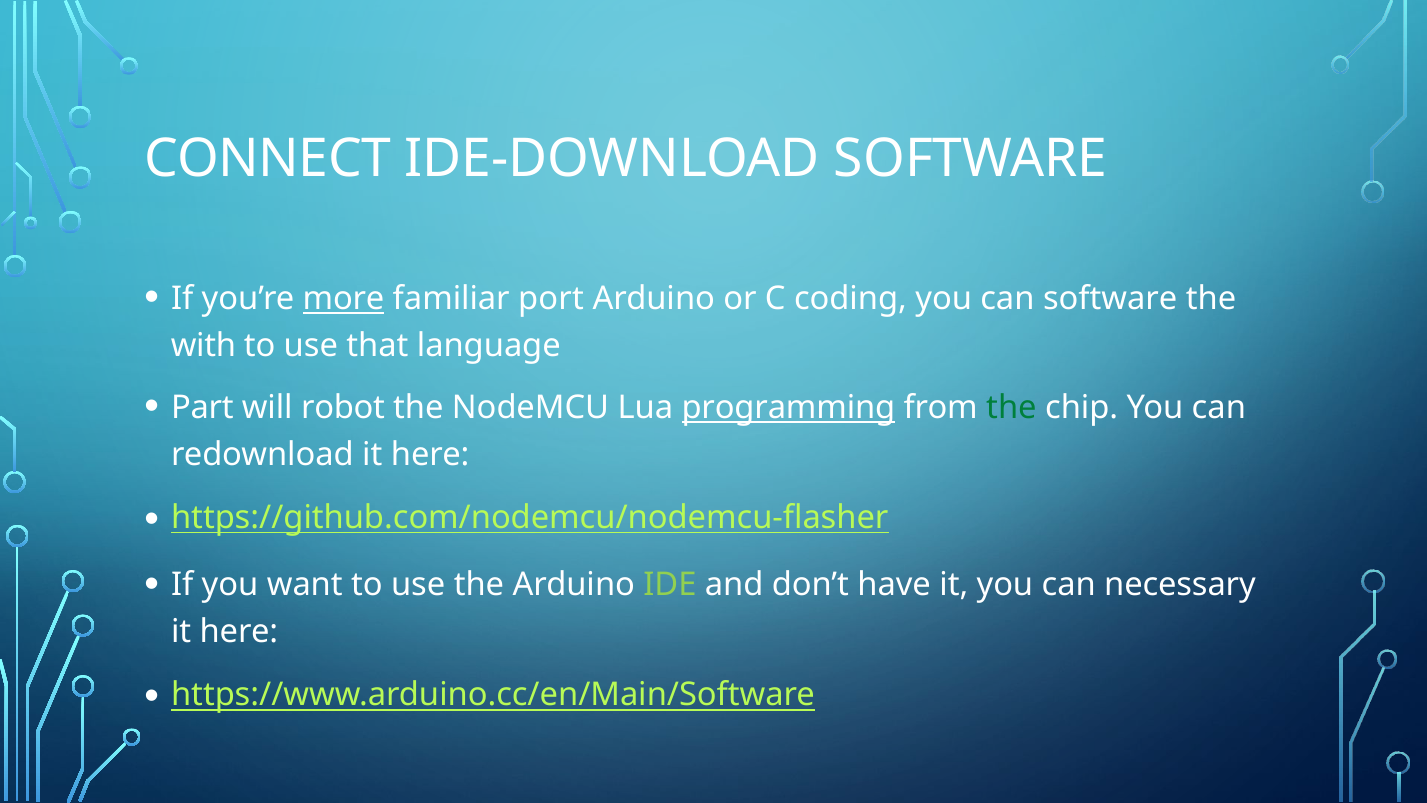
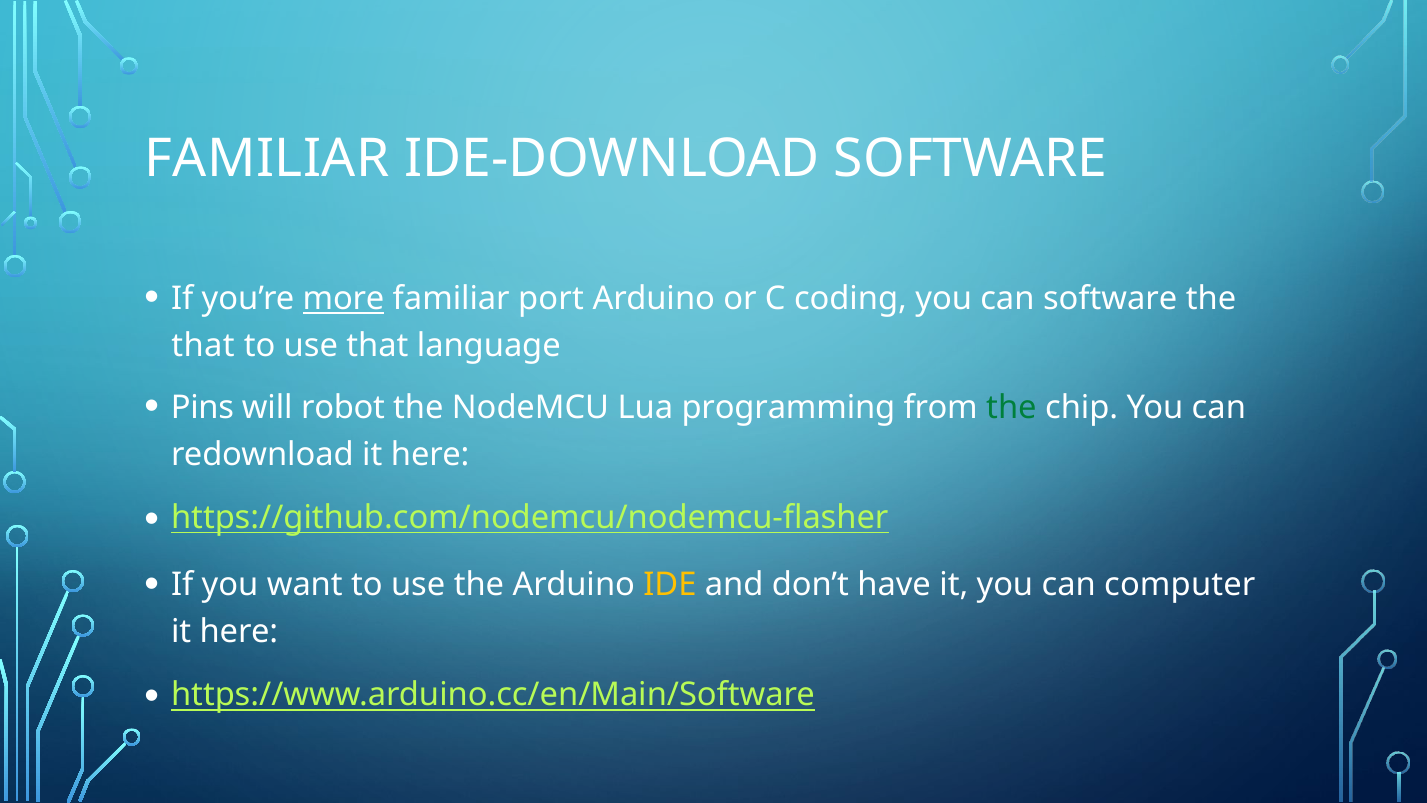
CONNECT: CONNECT -> FAMILIAR (267, 159)
with: with -> that (203, 345)
Part: Part -> Pins (202, 407)
programming underline: present -> none (788, 407)
IDE colour: light green -> yellow (670, 585)
necessary: necessary -> computer (1180, 585)
